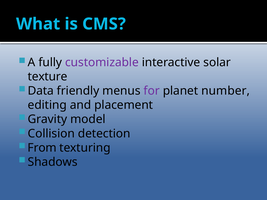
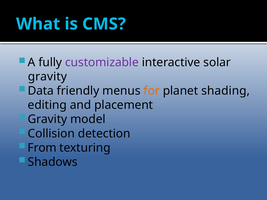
texture: texture -> gravity (47, 77)
for colour: purple -> orange (152, 91)
number: number -> shading (226, 91)
